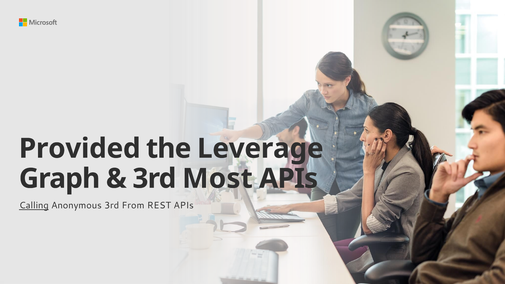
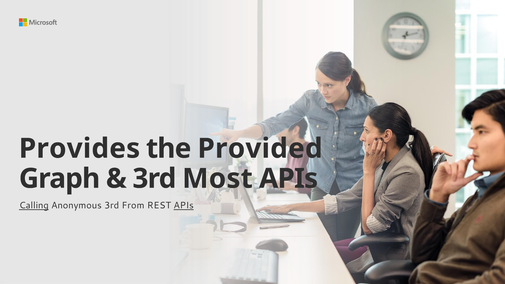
Provided: Provided -> Provides (80, 149)
Leverage: Leverage -> Provided (260, 149)
APIs underline: none -> present (184, 206)
